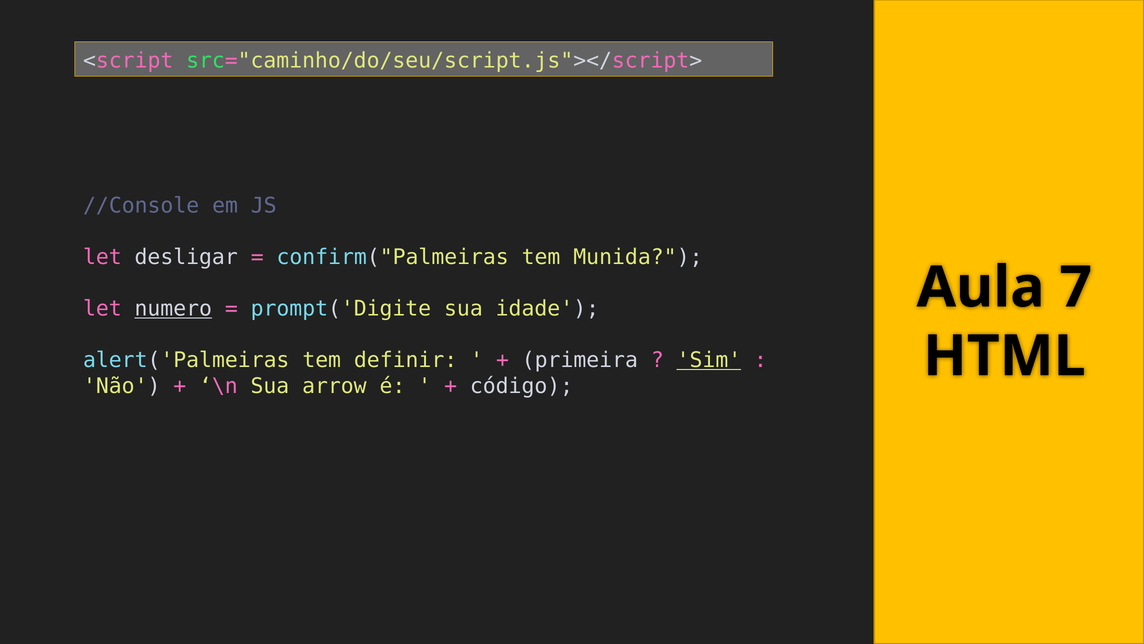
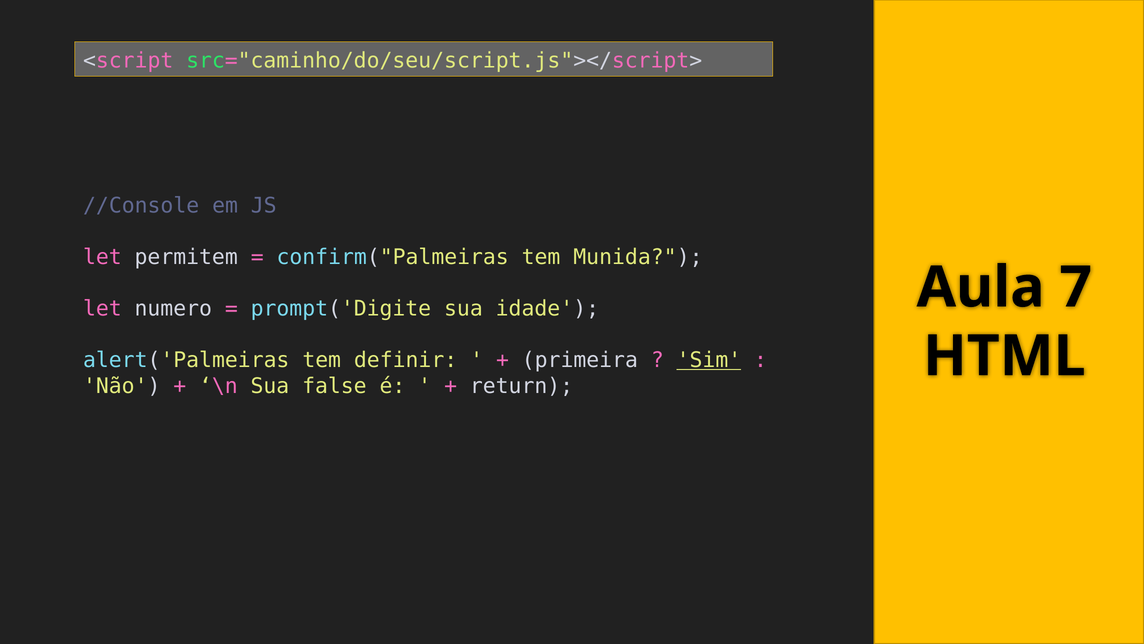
desligar: desligar -> permitem (186, 257)
numero underline: present -> none (173, 309)
arrow: arrow -> false (334, 386)
código: código -> return (522, 386)
